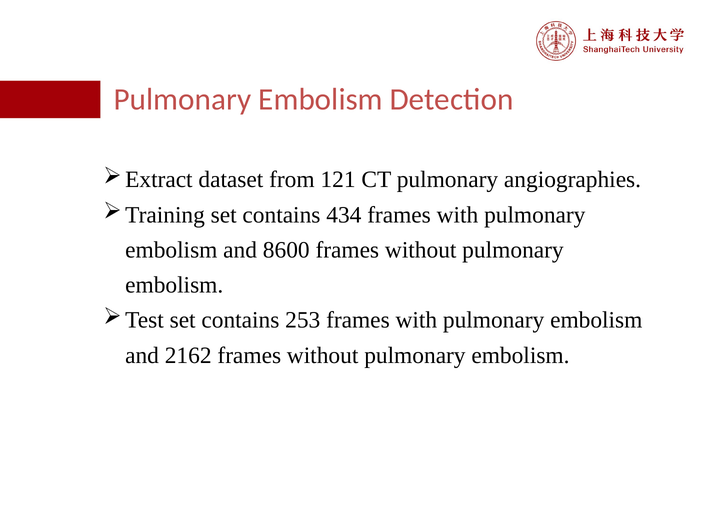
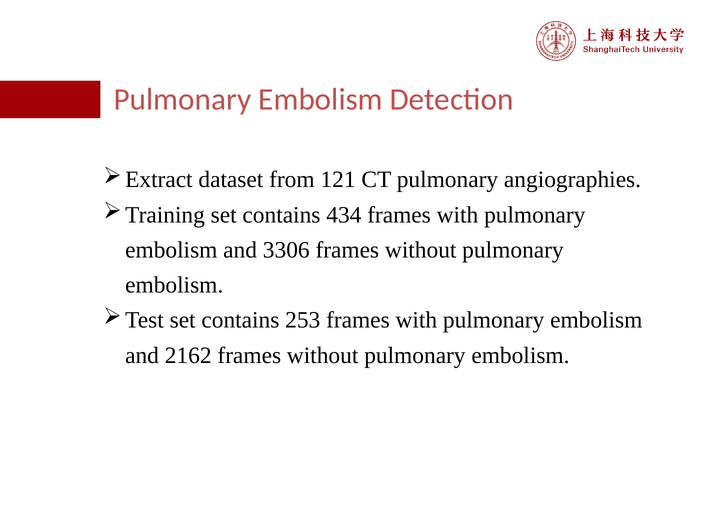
8600: 8600 -> 3306 (286, 250)
